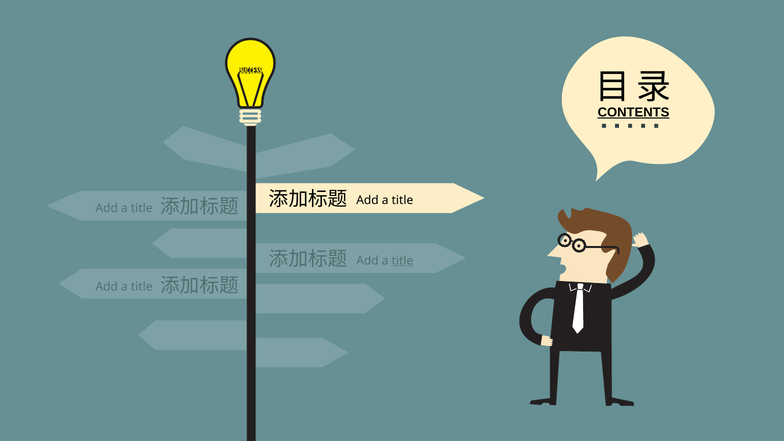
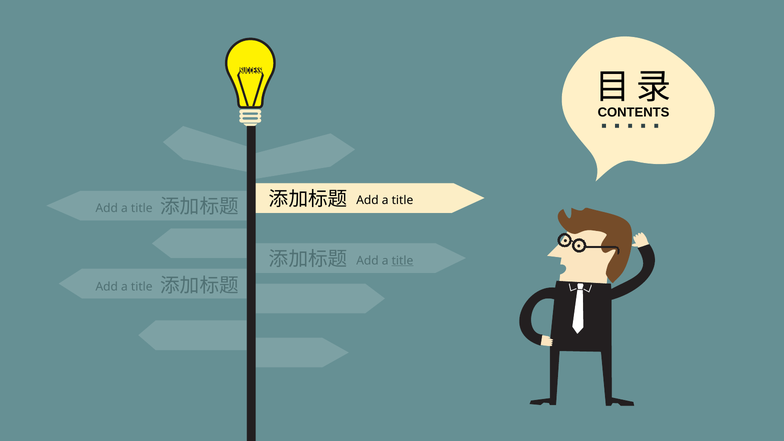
CONTENTS underline: present -> none (633, 112)
